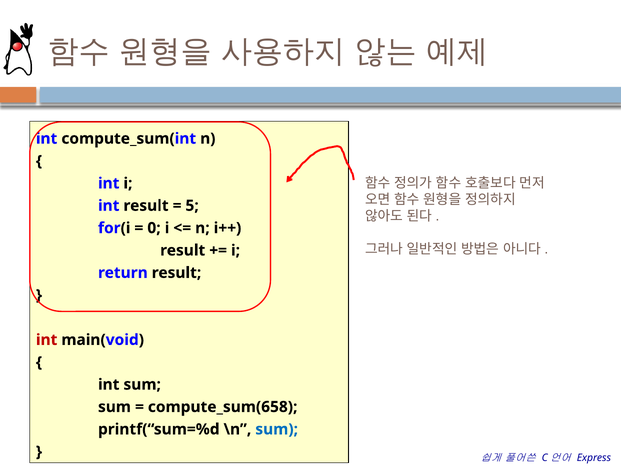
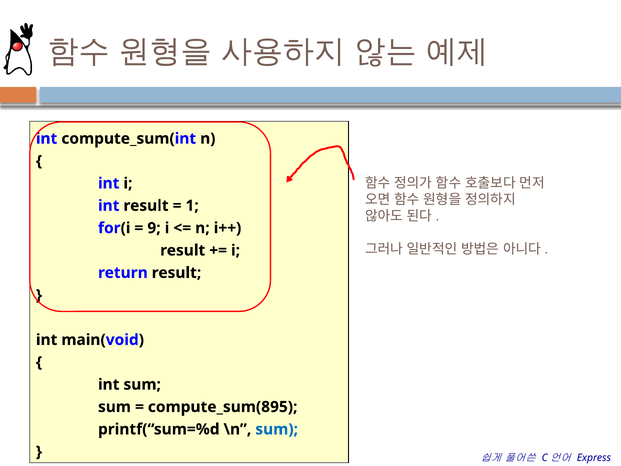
5: 5 -> 1 (192, 206)
0: 0 -> 9 (154, 228)
int colour: red -> black (47, 340)
compute_sum(658: compute_sum(658 -> compute_sum(895 (223, 407)
